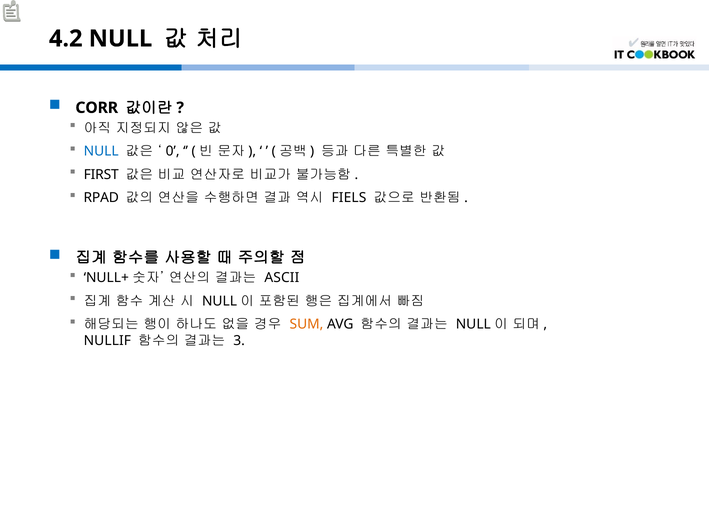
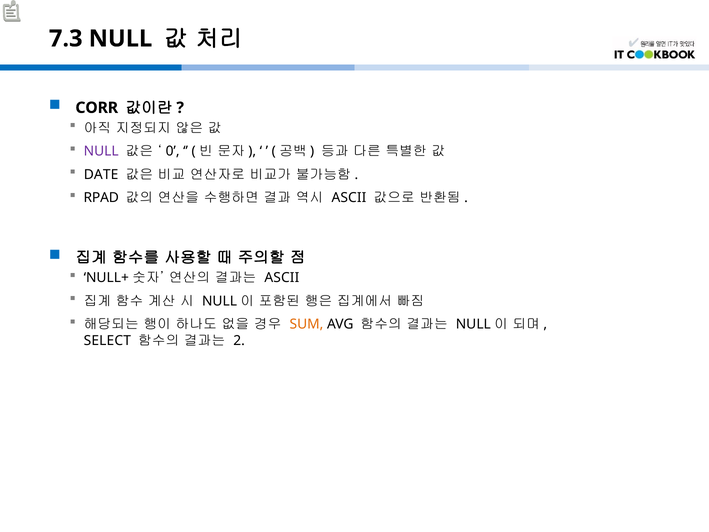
4.2: 4.2 -> 7.3 (66, 39)
NULL colour: blue -> purple (101, 151)
FIRST: FIRST -> DATE (101, 175)
FIELS: FIELS -> ASCII (349, 198)
NULLIF: NULLIF -> SELECT (107, 341)
3: 3 -> 2 (239, 341)
